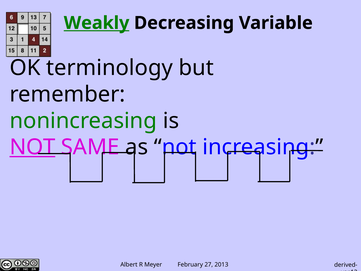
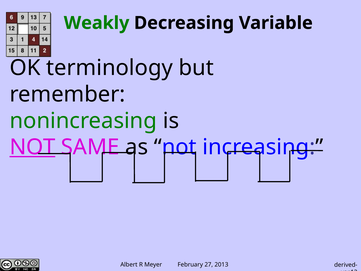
Weakly underline: present -> none (97, 23)
